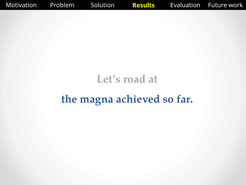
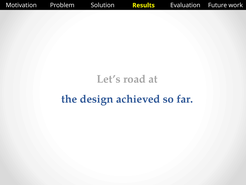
magna: magna -> design (97, 99)
